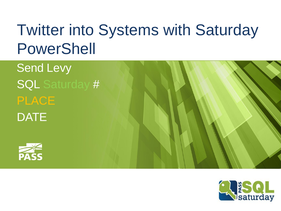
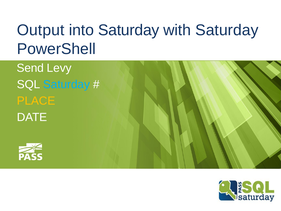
Twitter: Twitter -> Output (41, 30)
into Systems: Systems -> Saturday (129, 30)
Saturday colour: light green -> light blue (67, 84)
